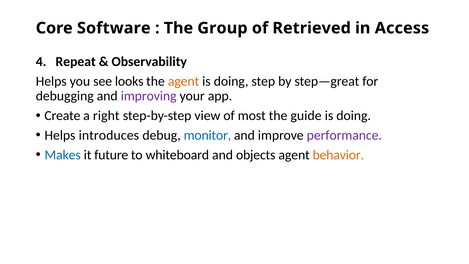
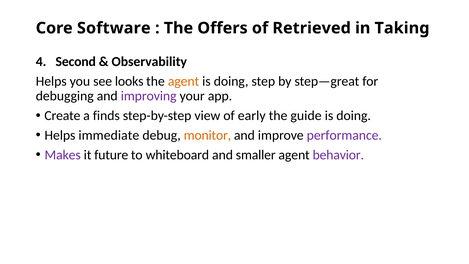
Group: Group -> Offers (223, 28)
Access: Access -> Taking (402, 28)
Repeat: Repeat -> Second (76, 62)
right: right -> finds (106, 116)
most: most -> early (252, 116)
introduces: introduces -> immediate (109, 135)
monitor colour: blue -> orange (207, 135)
Makes colour: blue -> purple (63, 155)
objects: objects -> smaller (256, 155)
behavior colour: orange -> purple (338, 155)
